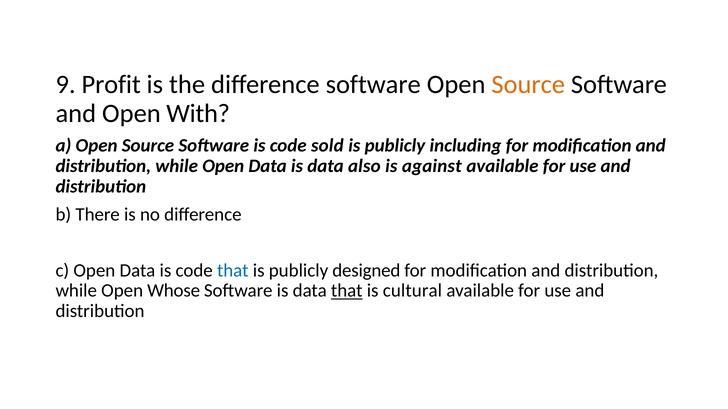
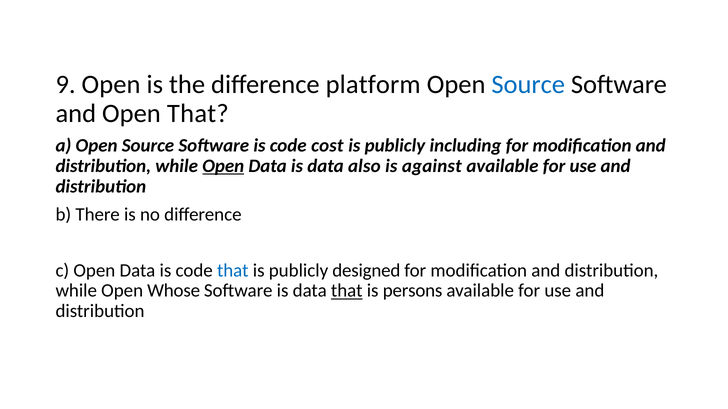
9 Profit: Profit -> Open (111, 85)
difference software: software -> platform (373, 85)
Source colour: orange -> blue (528, 85)
Open With: With -> That (198, 113)
sold: sold -> cost (327, 146)
Open underline: none -> present (223, 166)
cultural: cultural -> persons (413, 291)
